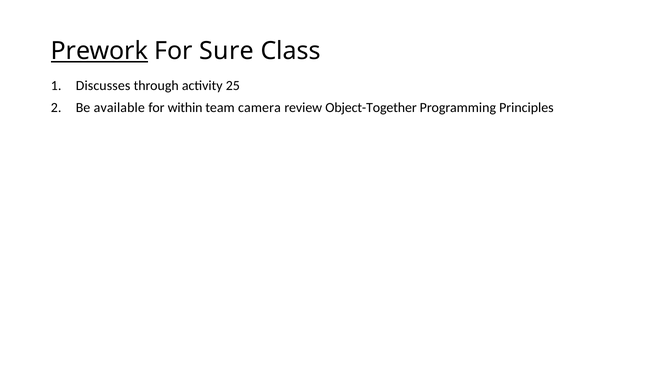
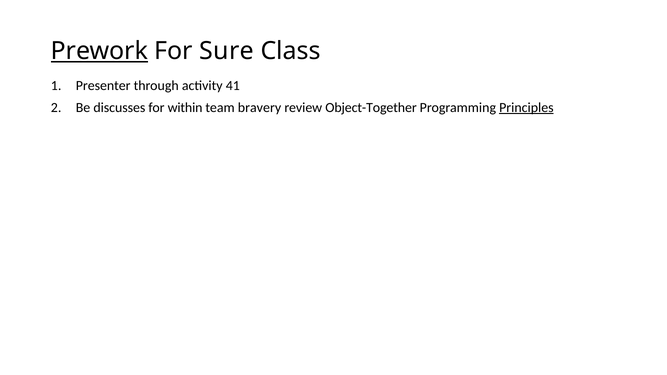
Discusses: Discusses -> Presenter (103, 86)
25: 25 -> 41 (233, 86)
available: available -> discusses (119, 108)
camera: camera -> bravery (259, 108)
Principles underline: none -> present (526, 108)
